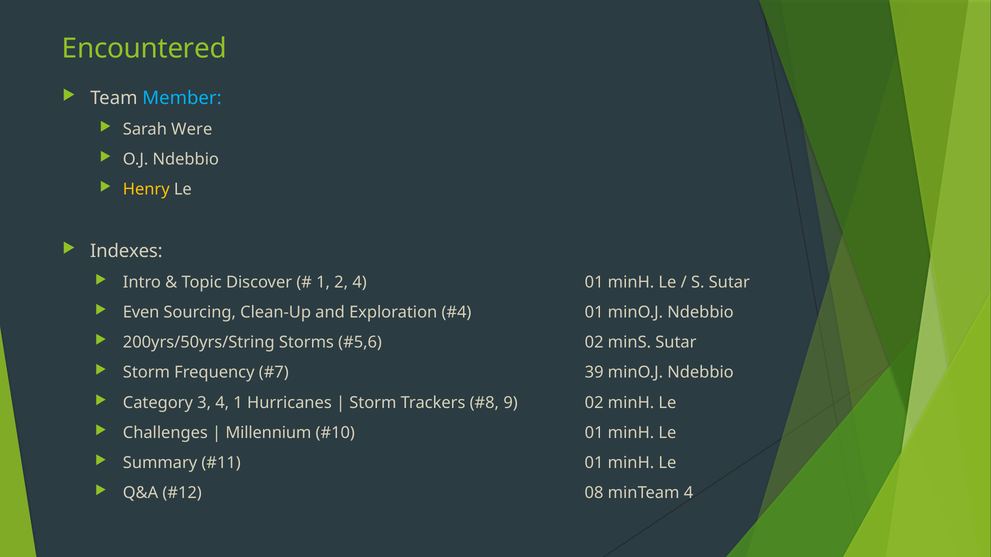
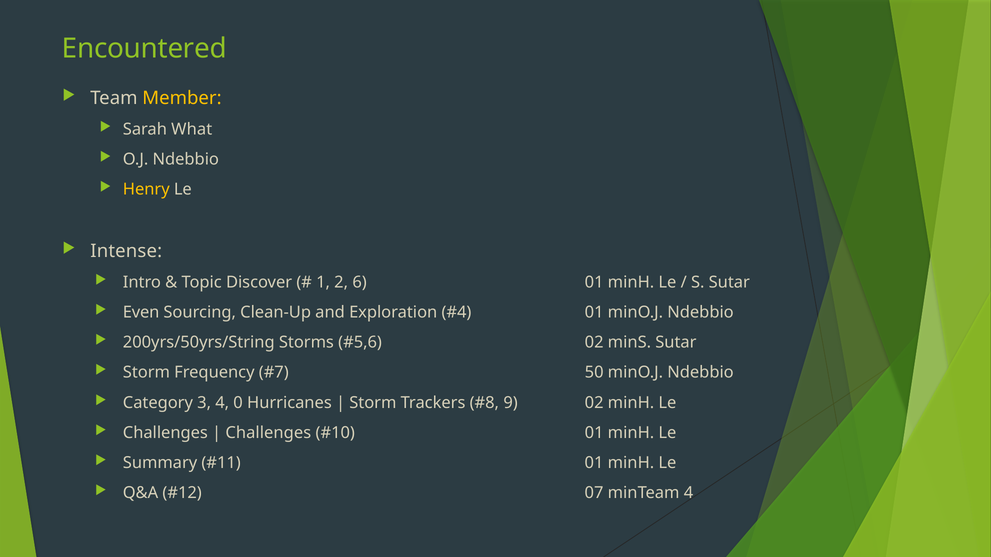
Member colour: light blue -> yellow (182, 98)
Were: Were -> What (192, 129)
Indexes: Indexes -> Intense (126, 251)
2 4: 4 -> 6 (360, 282)
39: 39 -> 50 (594, 373)
4 1: 1 -> 0 (238, 403)
Millennium: Millennium -> Challenges (268, 433)
08: 08 -> 07 (594, 493)
